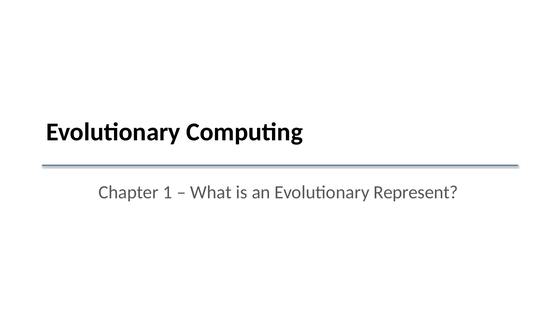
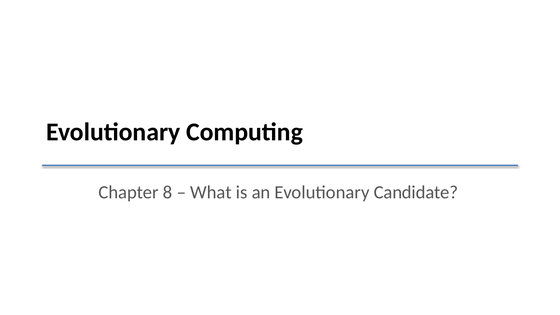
1: 1 -> 8 (168, 192)
Represent: Represent -> Candidate (416, 192)
